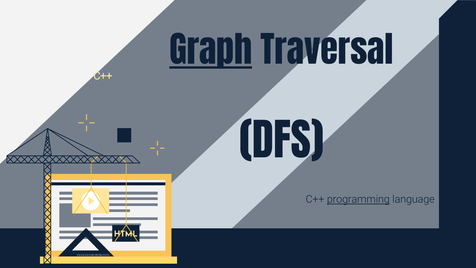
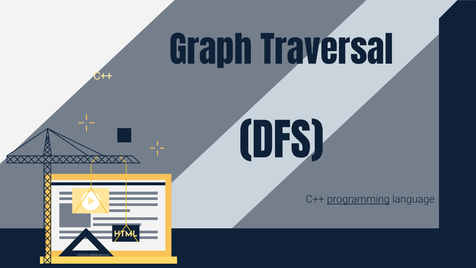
Graph underline: present -> none (211, 52)
